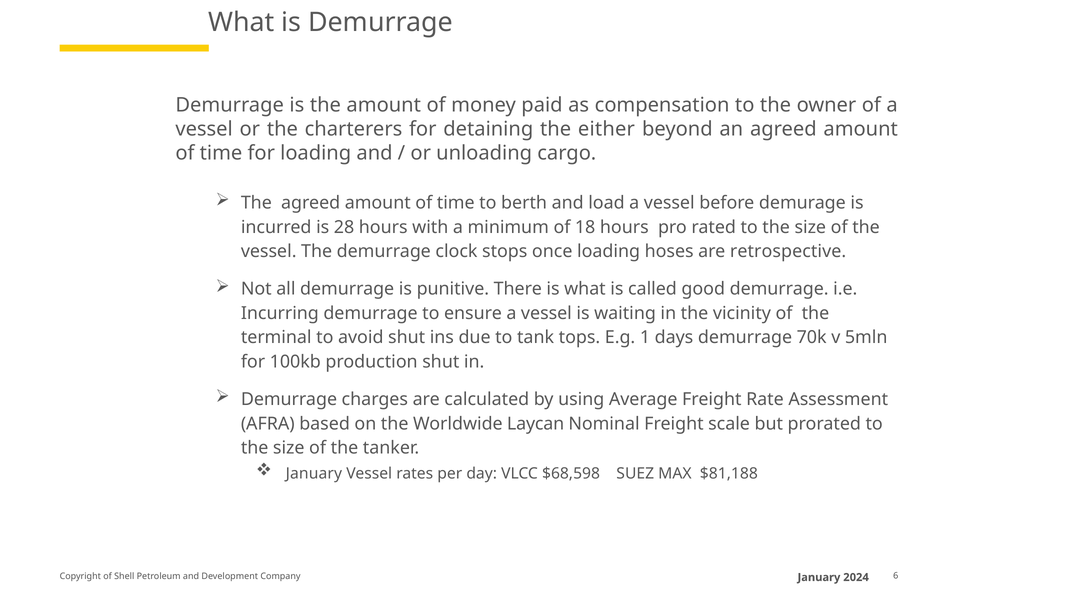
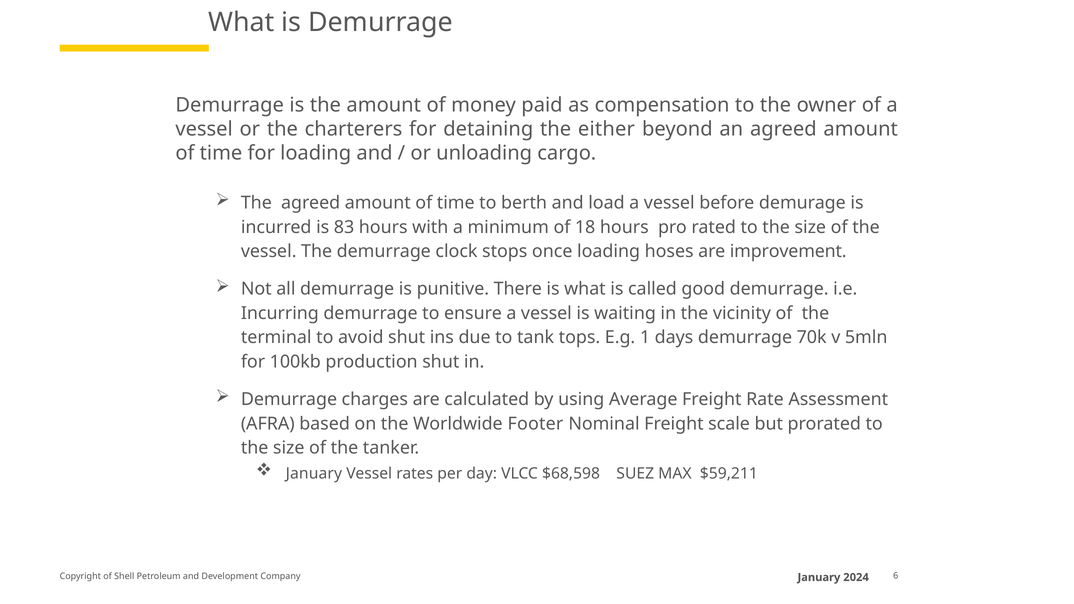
28: 28 -> 83 (344, 227)
retrospective: retrospective -> improvement (788, 251)
Laycan: Laycan -> Footer (535, 424)
$81,188: $81,188 -> $59,211 (729, 474)
